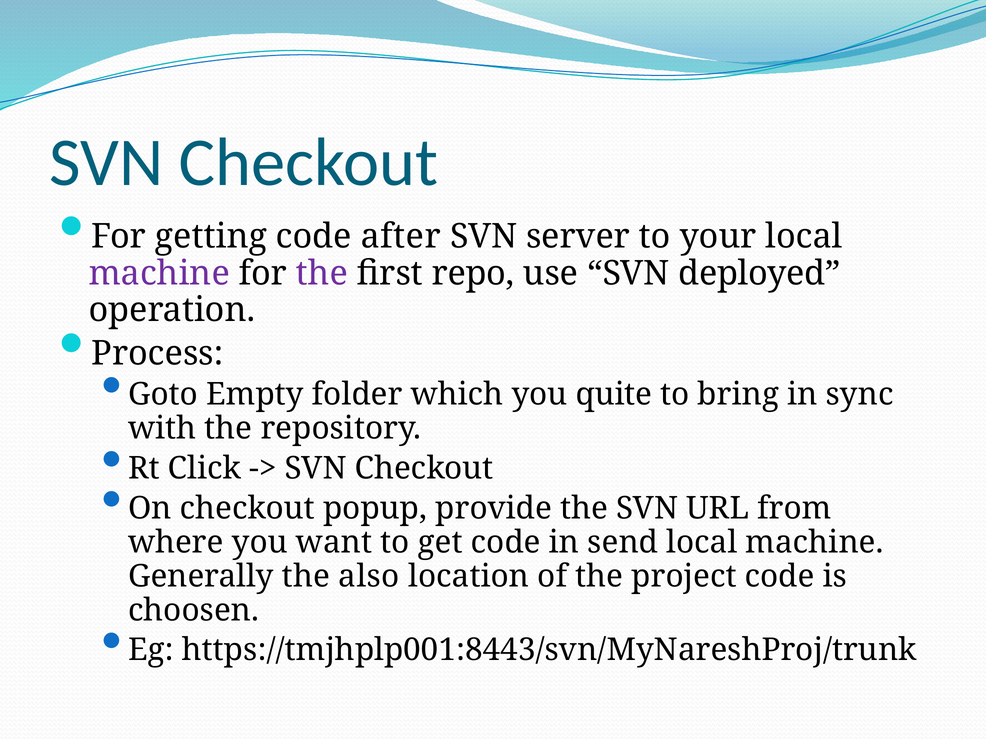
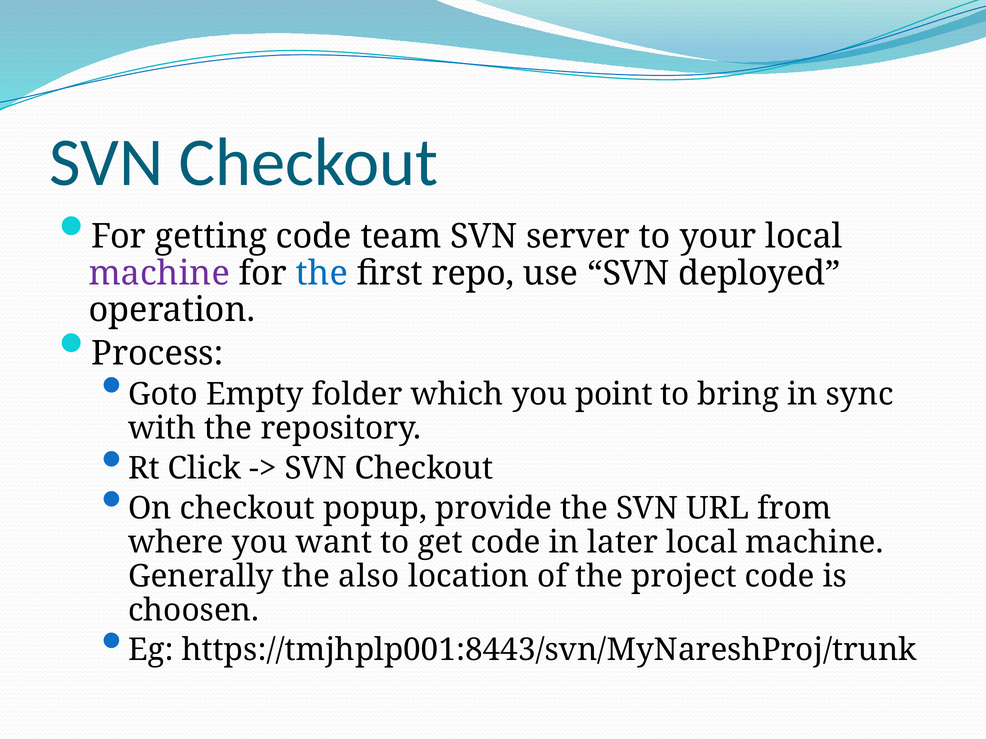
after: after -> team (401, 236)
the colour: purple -> blue (322, 273)
quite: quite -> point (614, 395)
send: send -> later (623, 543)
